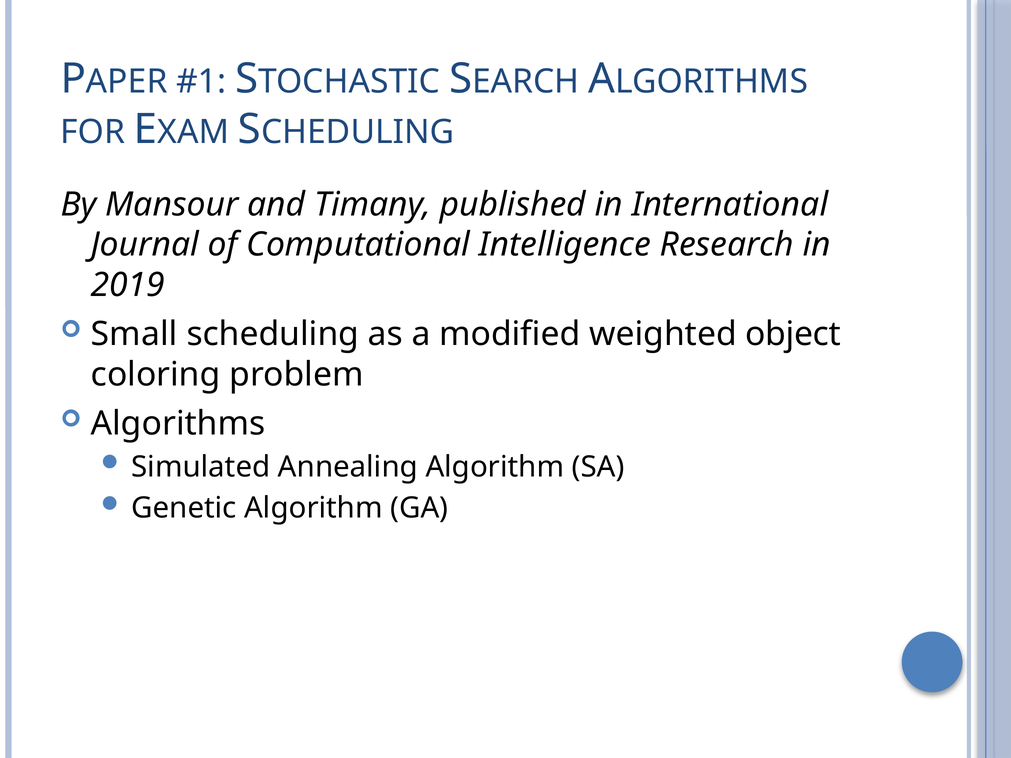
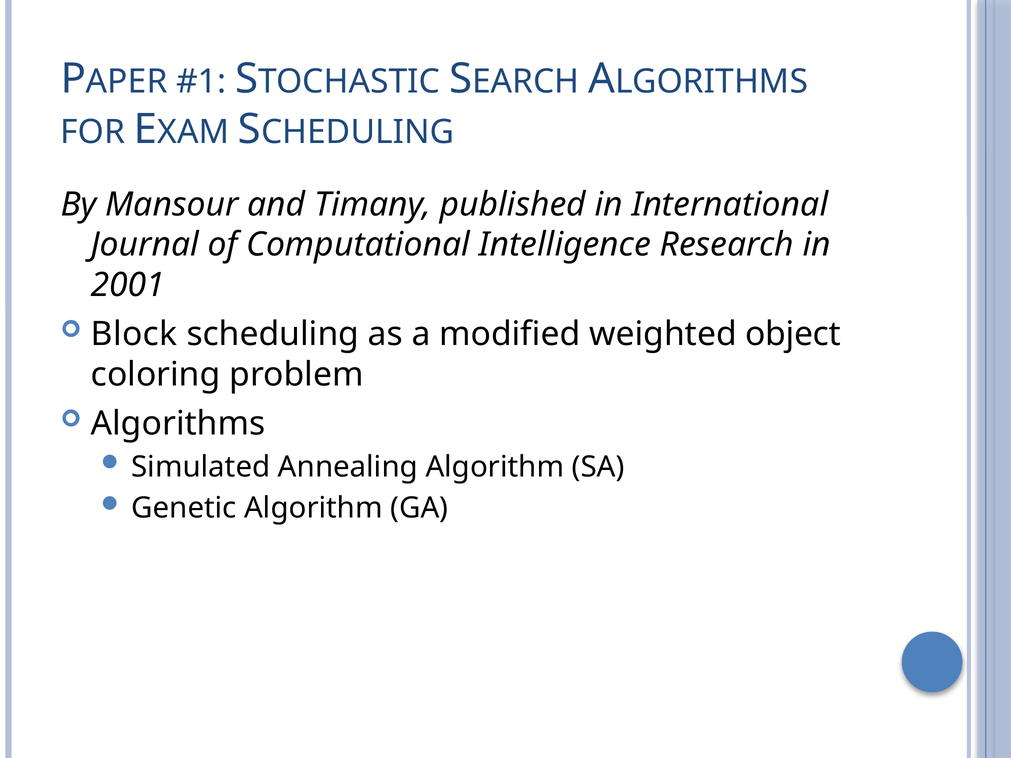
2019: 2019 -> 2001 (128, 285)
Small: Small -> Block (134, 334)
